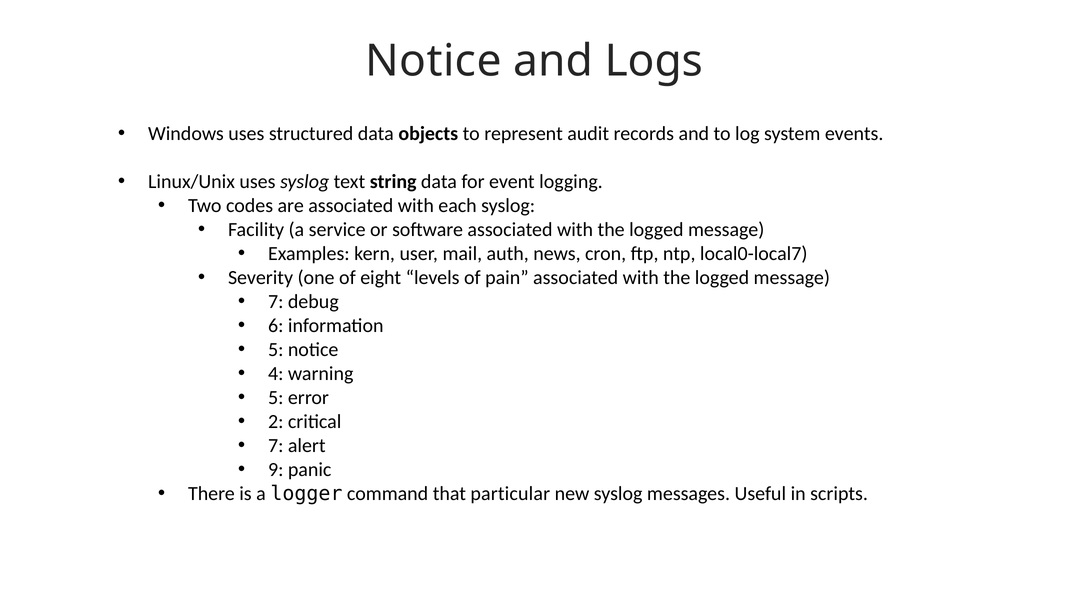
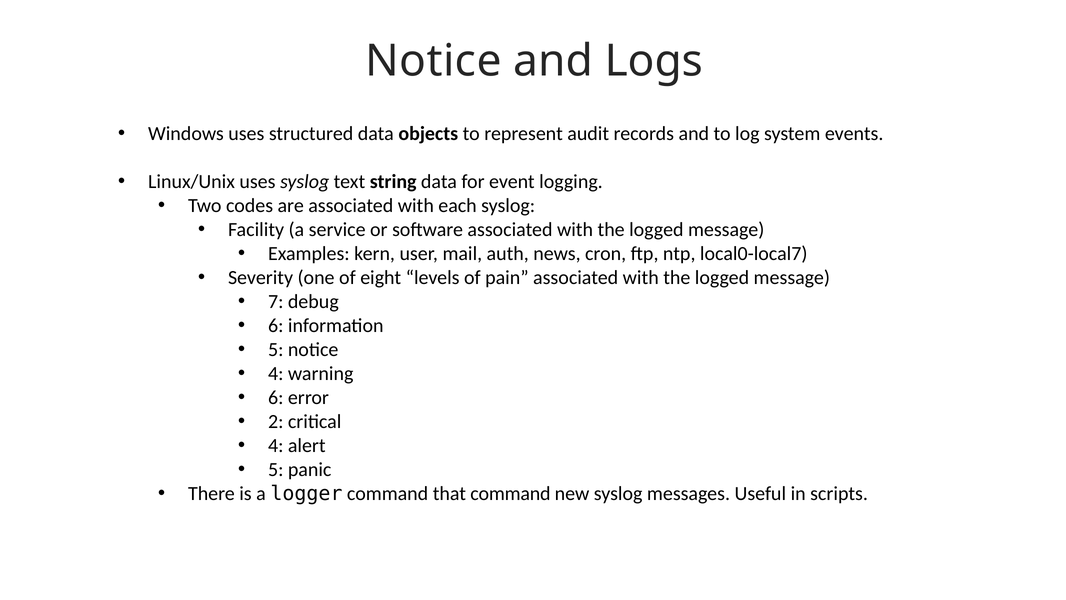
5: 5 -> 6 (276, 397)
7: 7 -> 4 (276, 445)
9: 9 -> 5 (276, 469)
that particular: particular -> command (510, 493)
